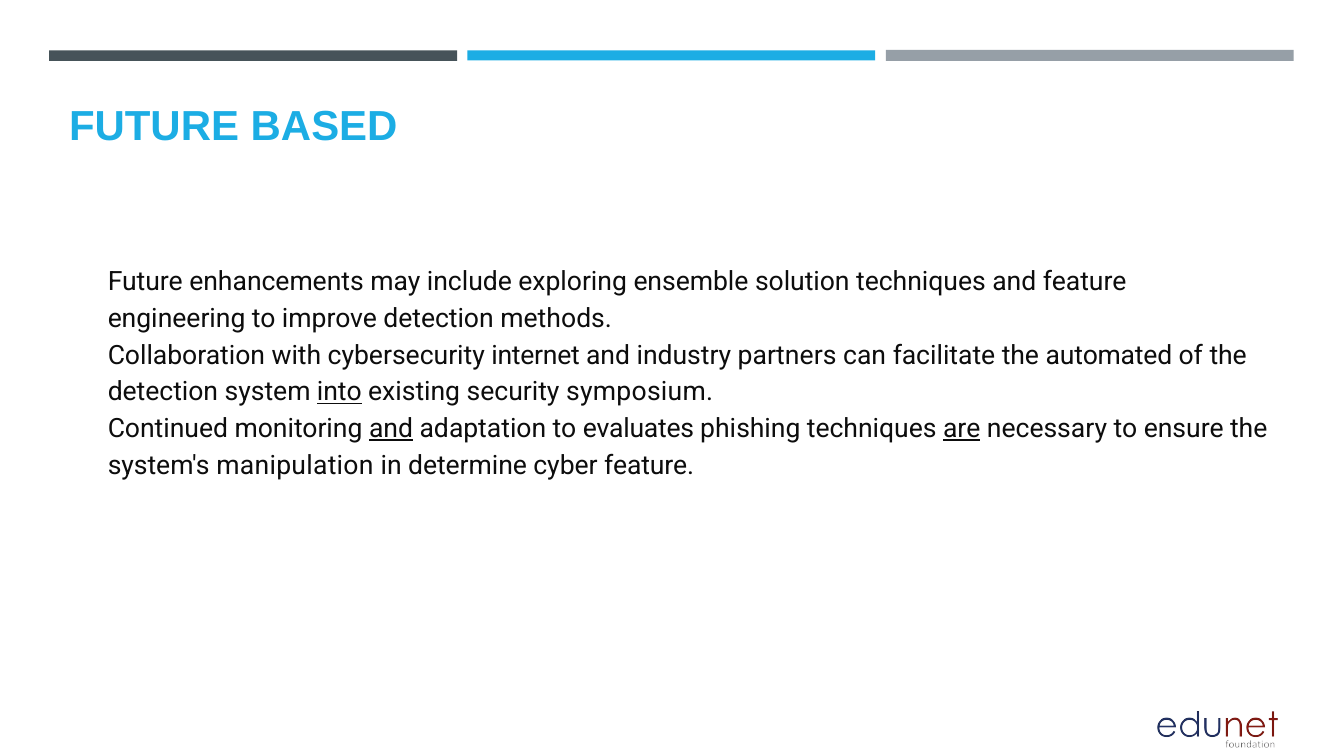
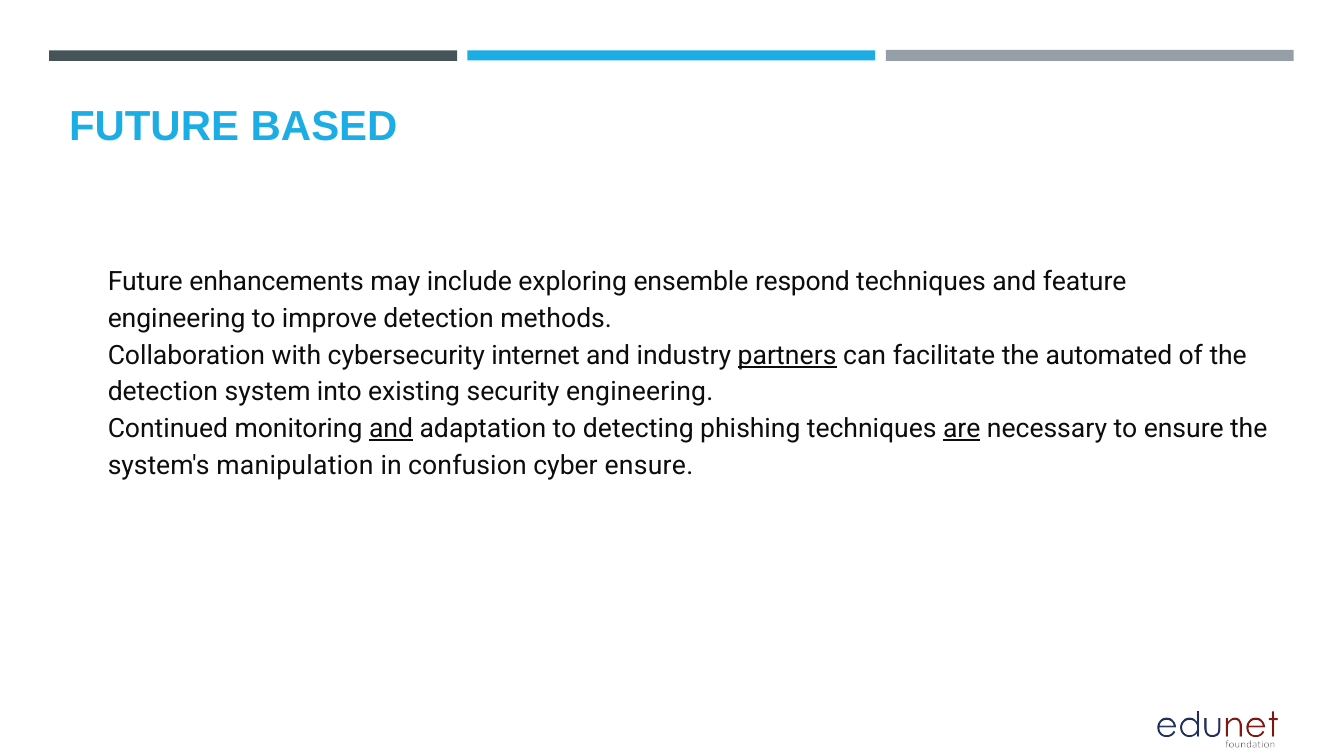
solution: solution -> respond (802, 282)
partners underline: none -> present (787, 355)
into underline: present -> none (339, 392)
security symposium: symposium -> engineering (640, 392)
evaluates: evaluates -> detecting (638, 428)
determine: determine -> confusion (467, 465)
cyber feature: feature -> ensure (649, 465)
